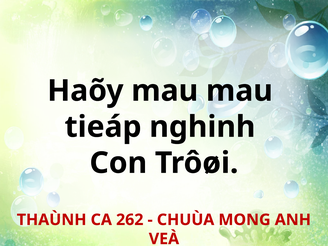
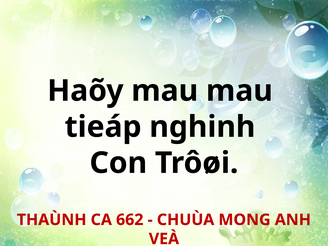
262: 262 -> 662 (130, 220)
